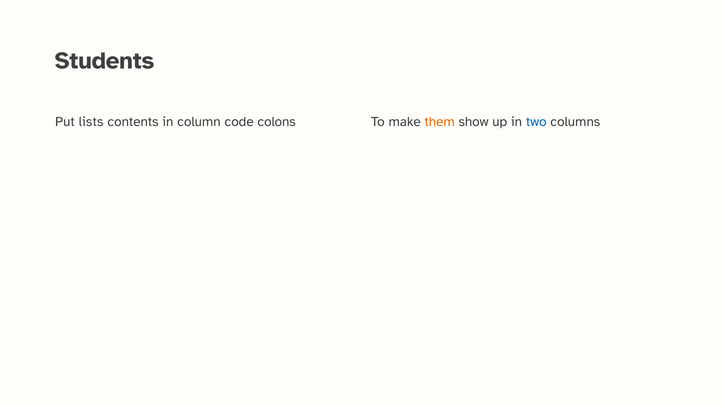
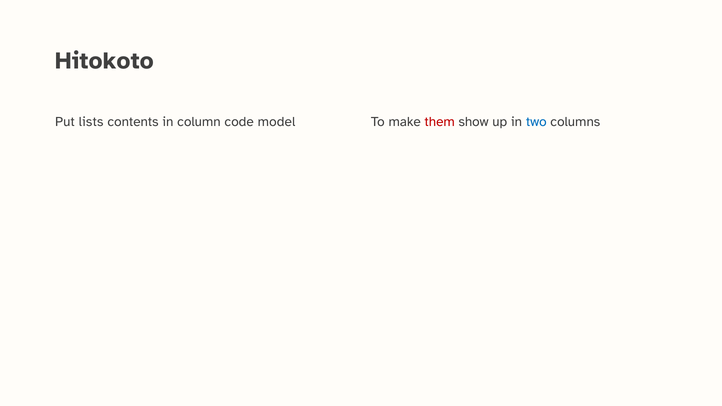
Students: Students -> Hitokoto (104, 61)
colons: colons -> model (276, 122)
them colour: orange -> red (440, 122)
